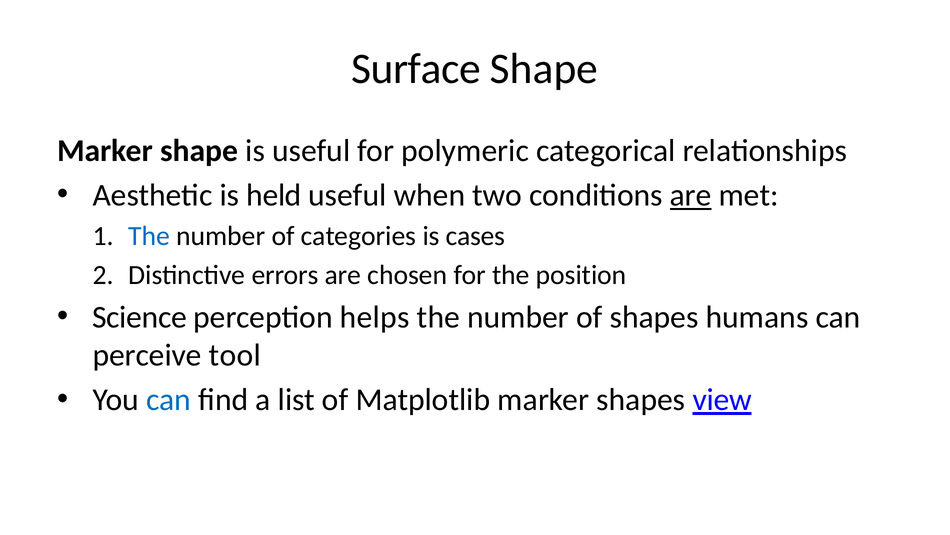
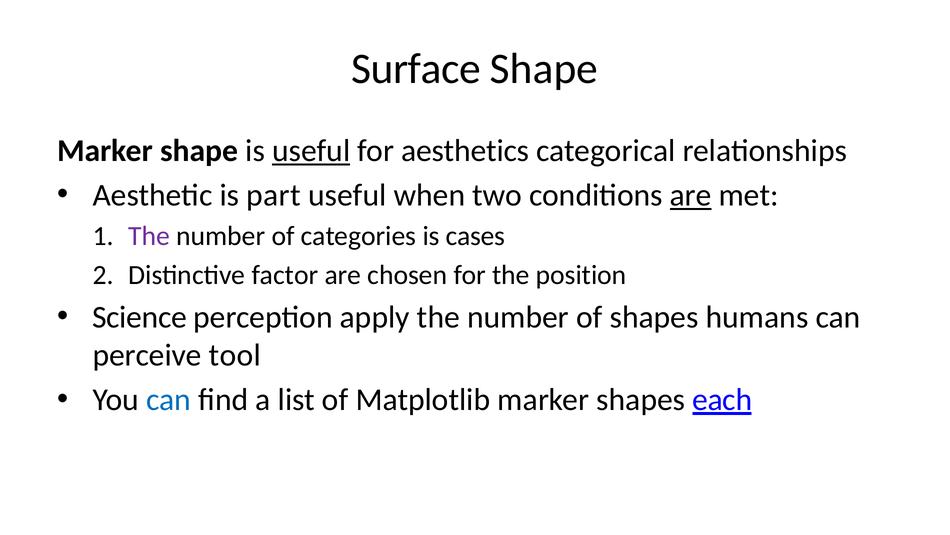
useful underline: none -> present (311, 151)
polymeric: polymeric -> aesthetics (465, 151)
held: held -> part (274, 195)
The colour: blue -> purple (149, 236)
errors: errors -> factor (285, 275)
helps: helps -> apply (375, 317)
view: view -> each (722, 399)
